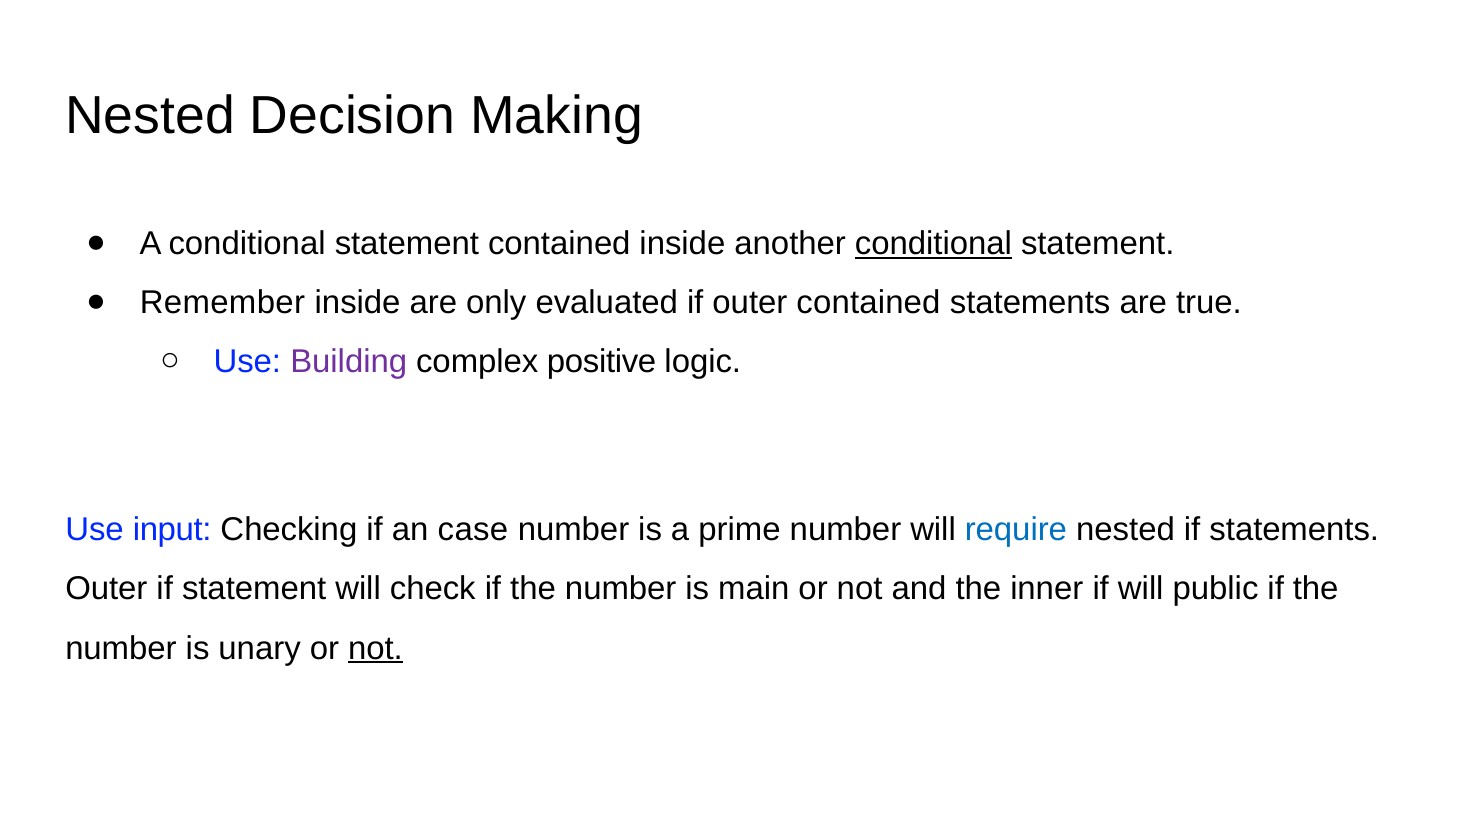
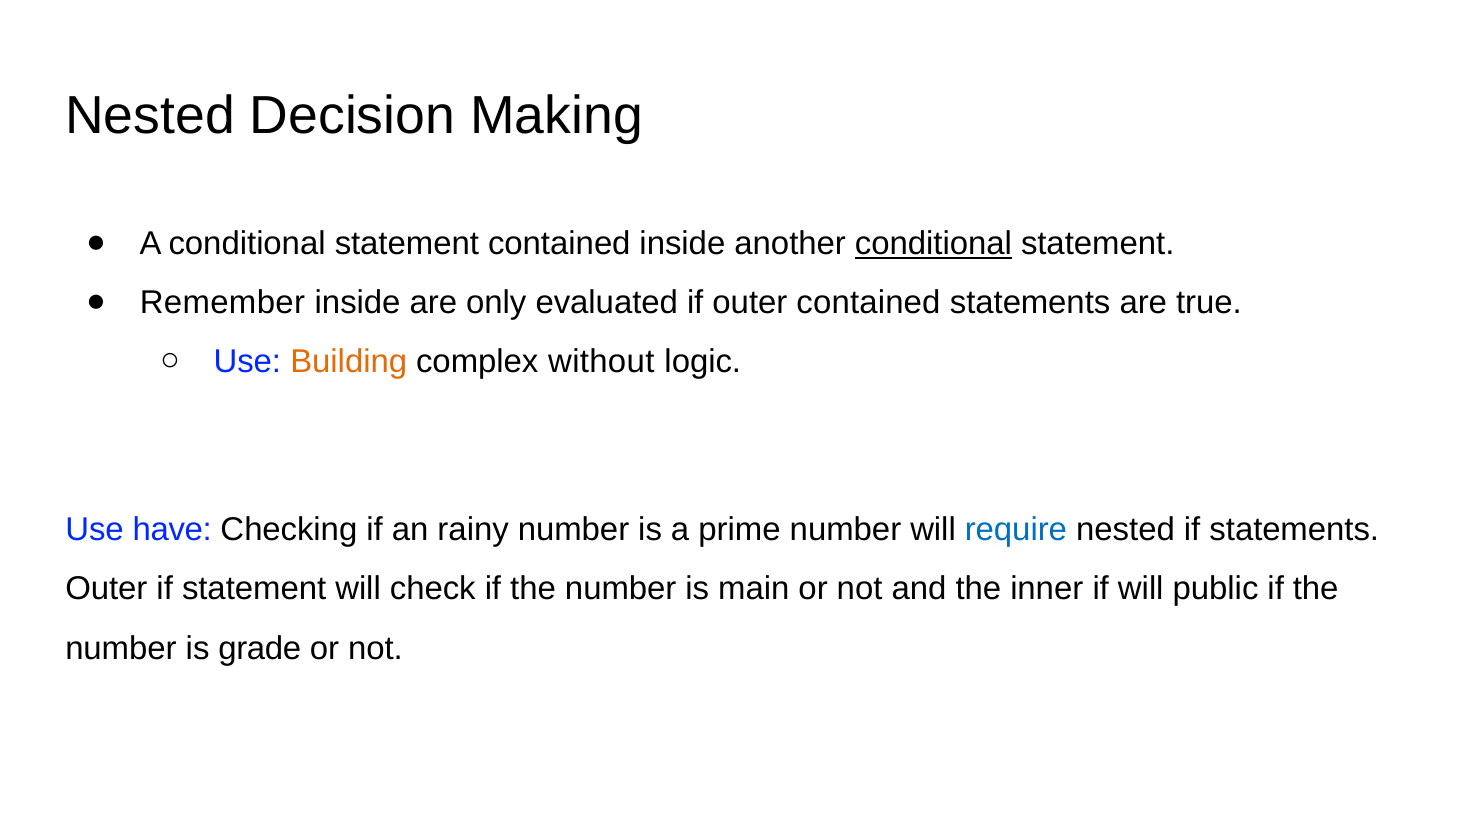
Building colour: purple -> orange (349, 362)
positive: positive -> without (601, 362)
input: input -> have (172, 530)
case: case -> rainy (473, 530)
unary: unary -> grade (260, 648)
not underline: present -> none (375, 648)
